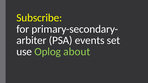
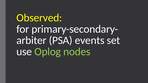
Subscribe: Subscribe -> Observed (39, 18)
about: about -> nodes (77, 52)
